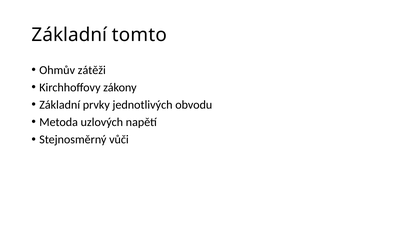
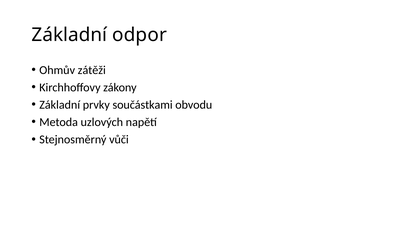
tomto: tomto -> odpor (140, 35)
jednotlivých: jednotlivých -> součástkami (143, 105)
